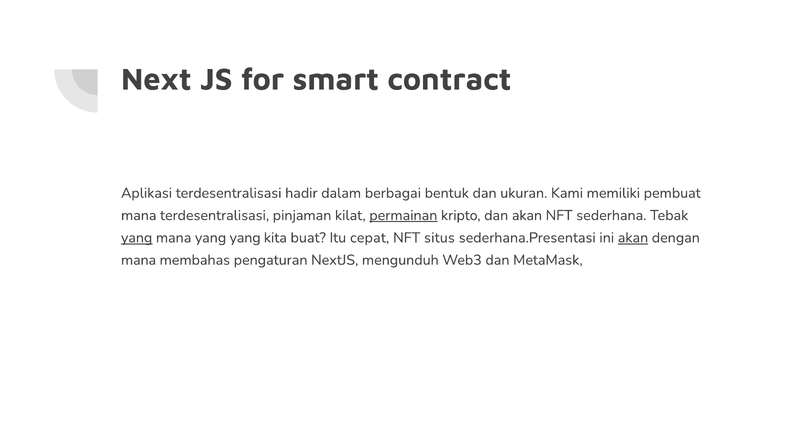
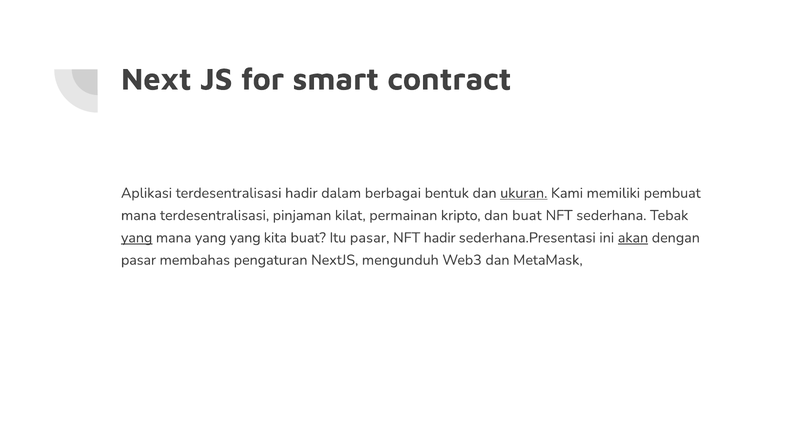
ukuran underline: none -> present (524, 193)
permainan underline: present -> none (403, 215)
dan akan: akan -> buat (527, 215)
Itu cepat: cepat -> pasar (370, 238)
NFT situs: situs -> hadir (440, 238)
mana: mana -> pasar (139, 260)
